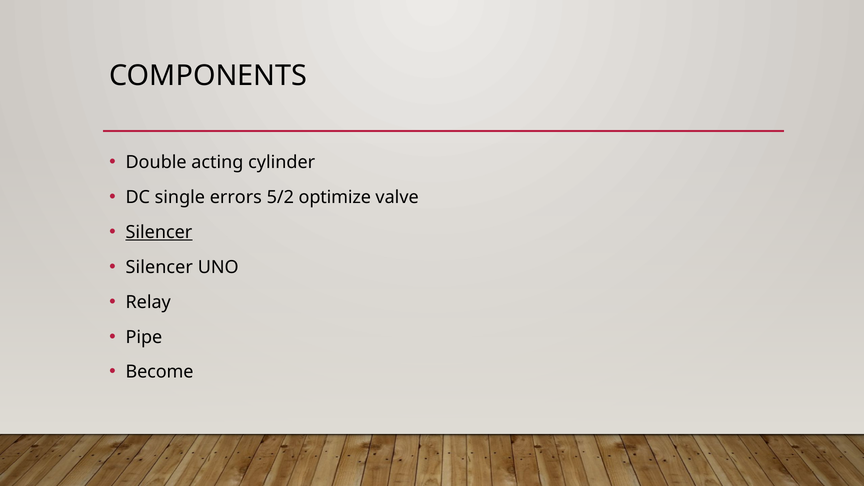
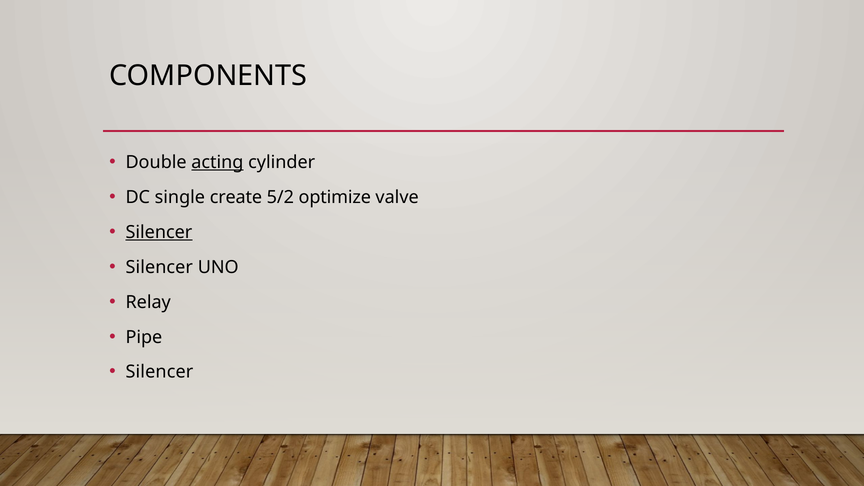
acting underline: none -> present (217, 162)
errors: errors -> create (236, 197)
Become: Become -> Silencer (159, 372)
